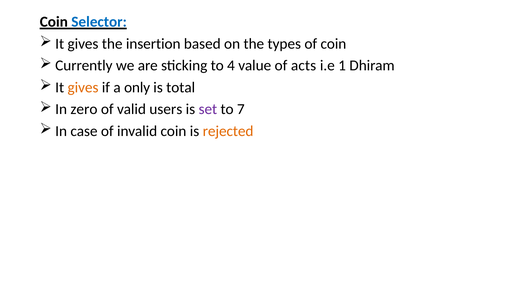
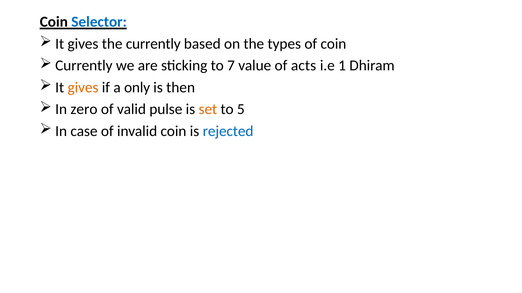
the insertion: insertion -> currently (153, 44)
4: 4 -> 7 (231, 66)
total: total -> then (181, 88)
users: users -> pulse (166, 109)
set colour: purple -> orange (208, 109)
7: 7 -> 5 (241, 109)
rejected colour: orange -> blue (228, 131)
